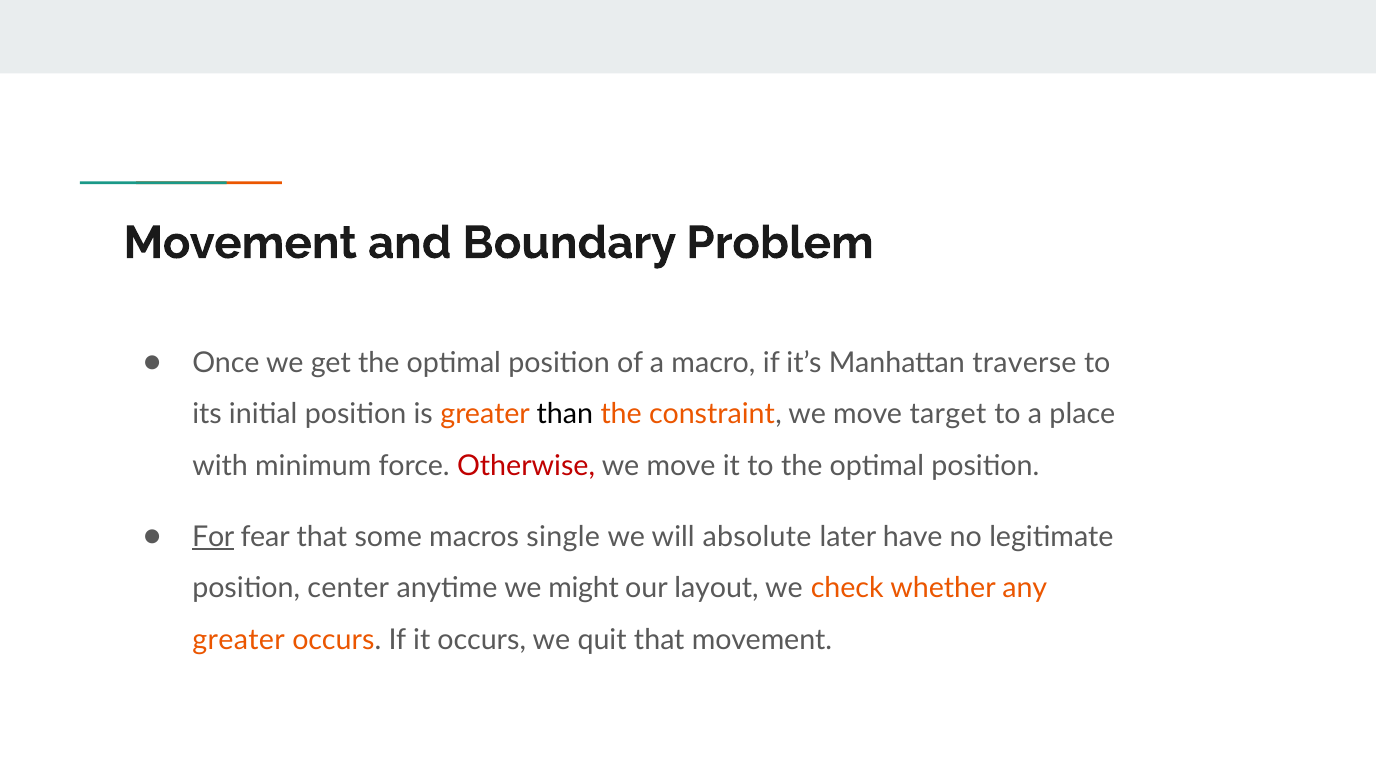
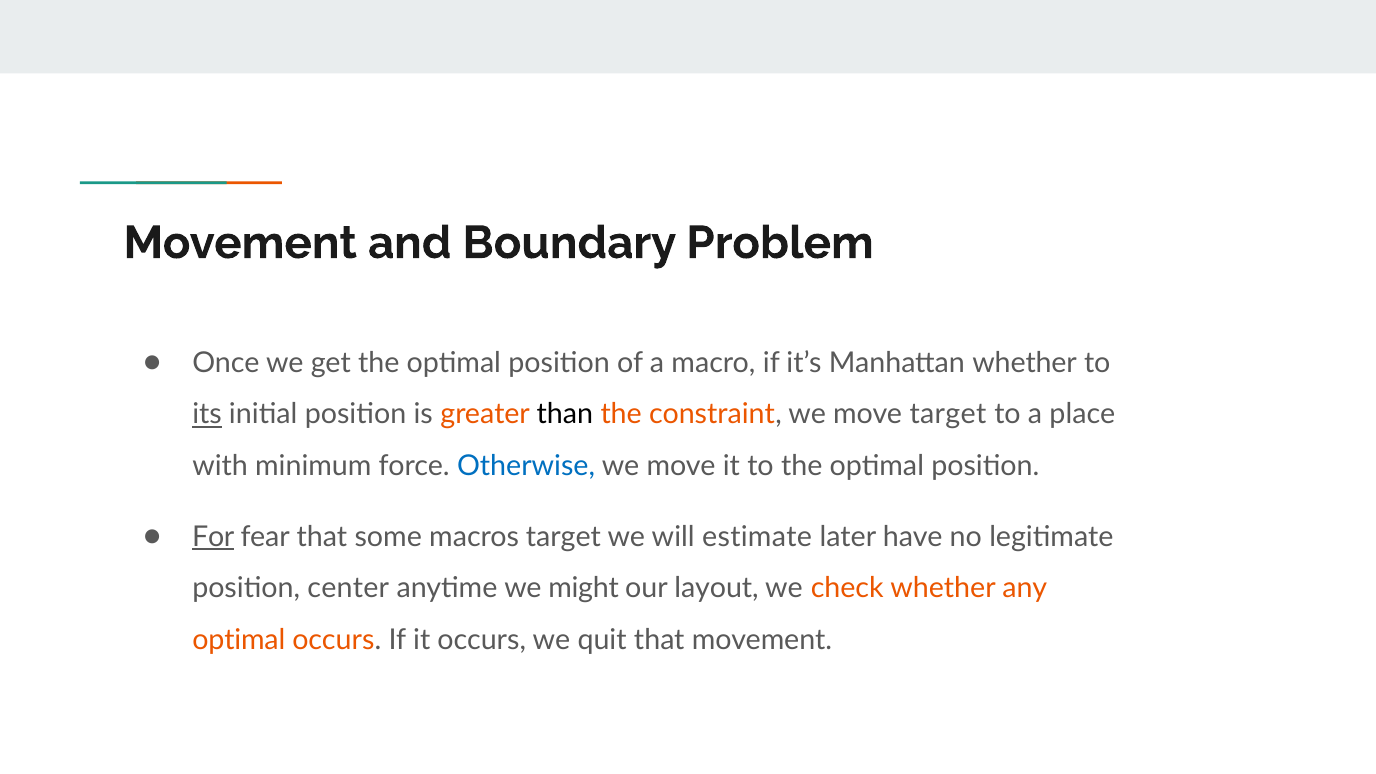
Manhattan traverse: traverse -> whether (1025, 363)
its underline: none -> present (207, 415)
Otherwise colour: red -> blue (526, 466)
macros single: single -> target (563, 537)
absolute: absolute -> estimate (757, 537)
greater: greater -> optimal (239, 640)
